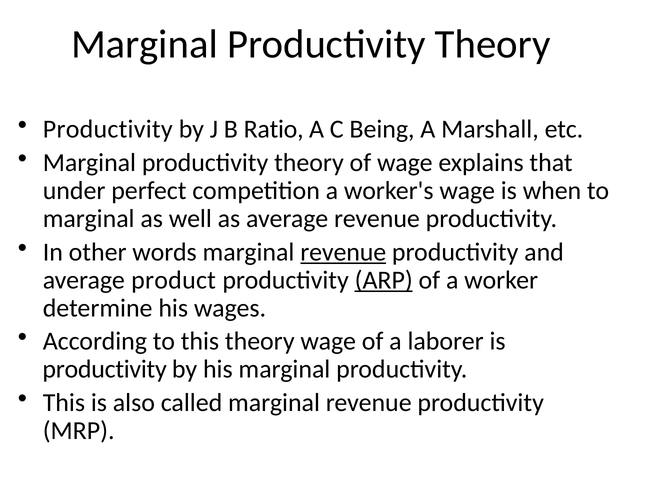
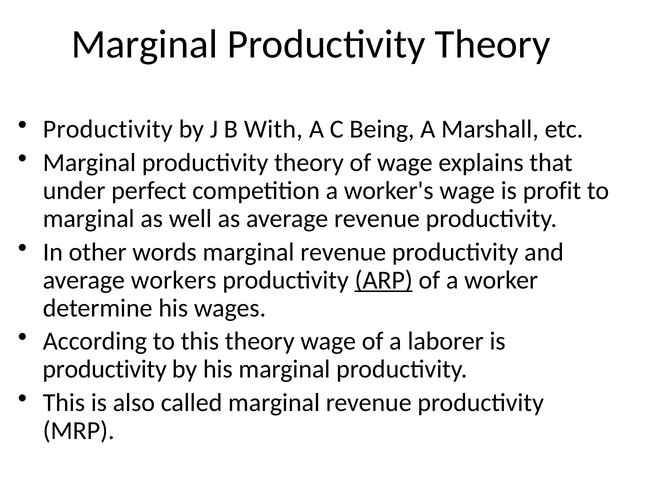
Ratio: Ratio -> With (273, 129)
when: when -> profit (552, 191)
revenue underline: present -> none (343, 252)
product: product -> workers (174, 280)
